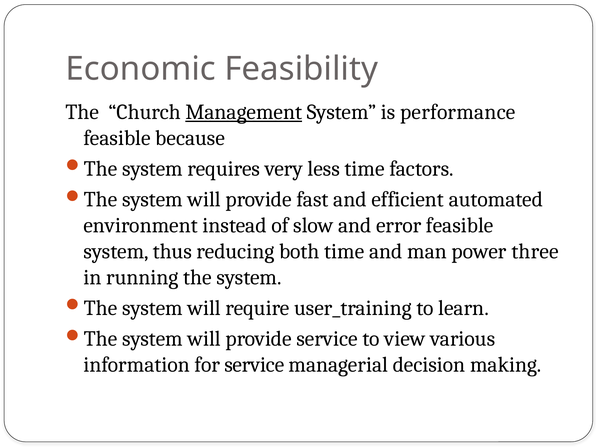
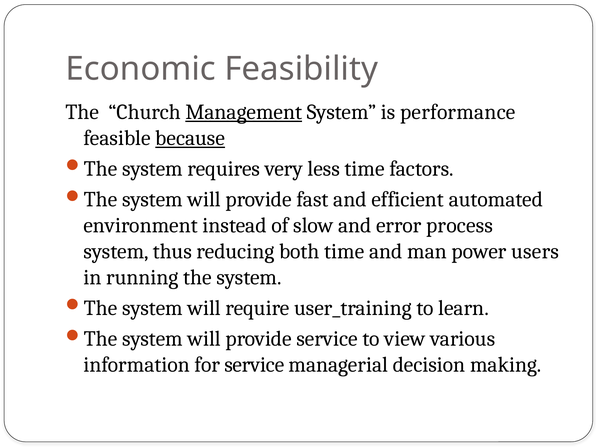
because underline: none -> present (190, 138)
error feasible: feasible -> process (460, 225)
three: three -> users (535, 251)
